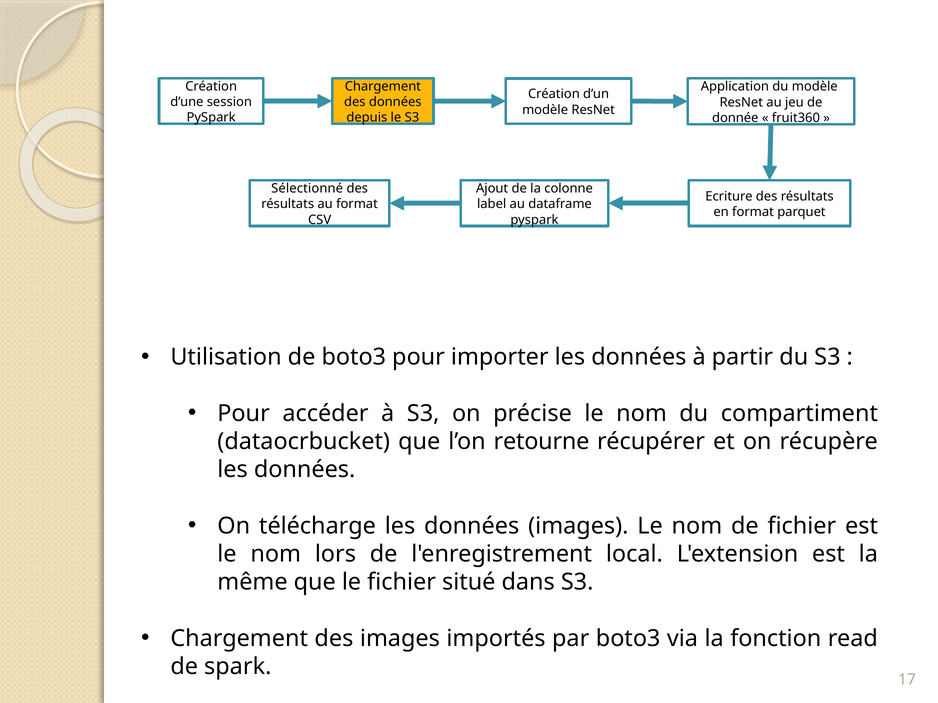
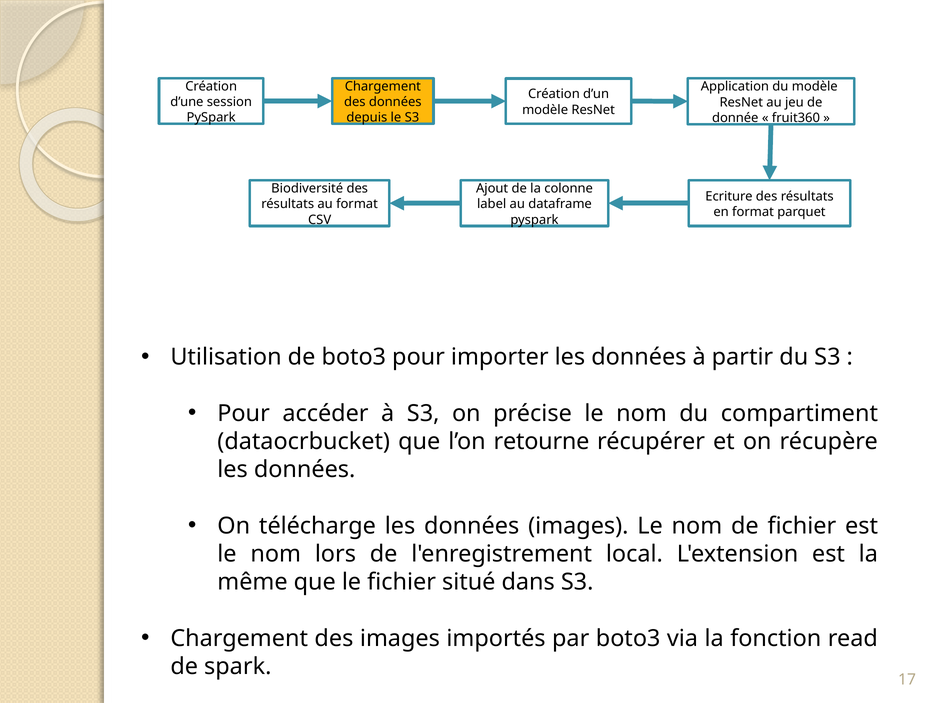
Sélectionné: Sélectionné -> Biodiversité (307, 189)
